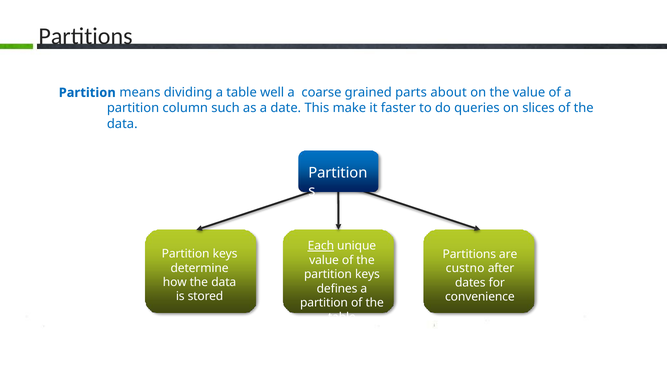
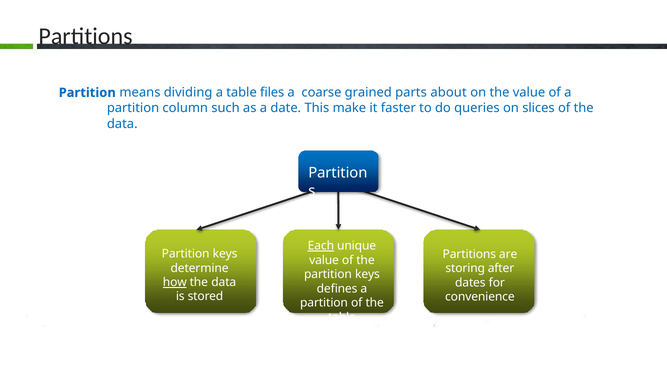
well: well -> files (272, 93)
custno: custno -> storing (465, 269)
how underline: none -> present (175, 282)
